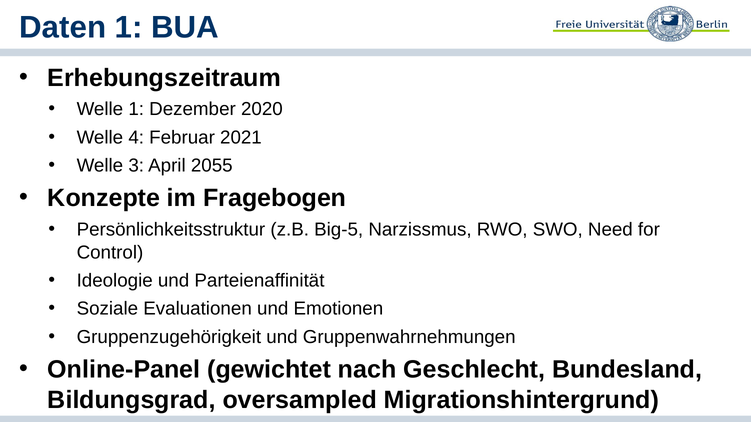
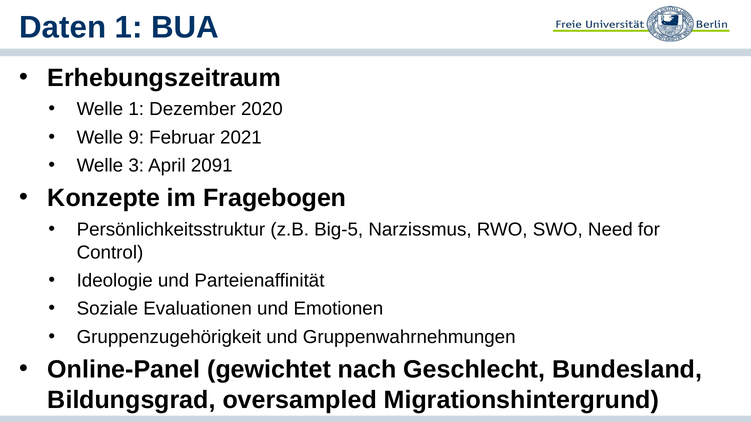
4: 4 -> 9 (136, 138)
2055: 2055 -> 2091 (212, 166)
